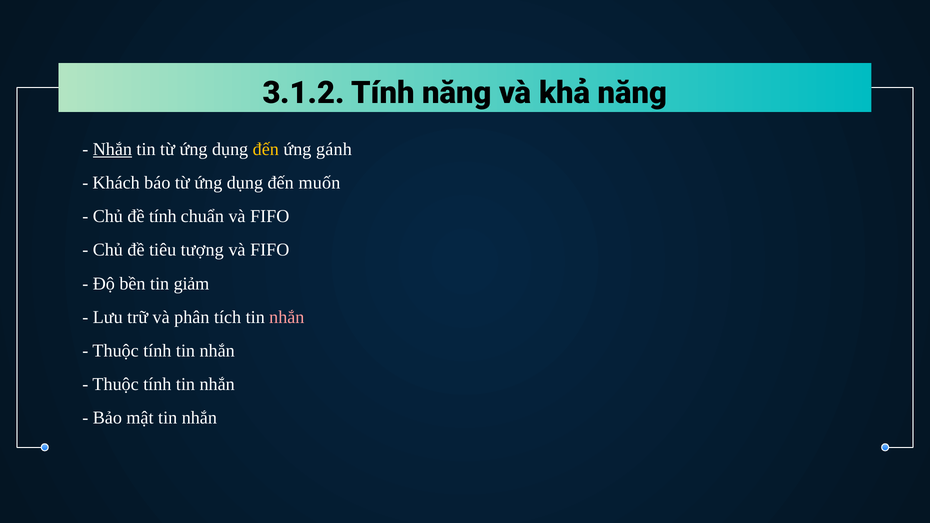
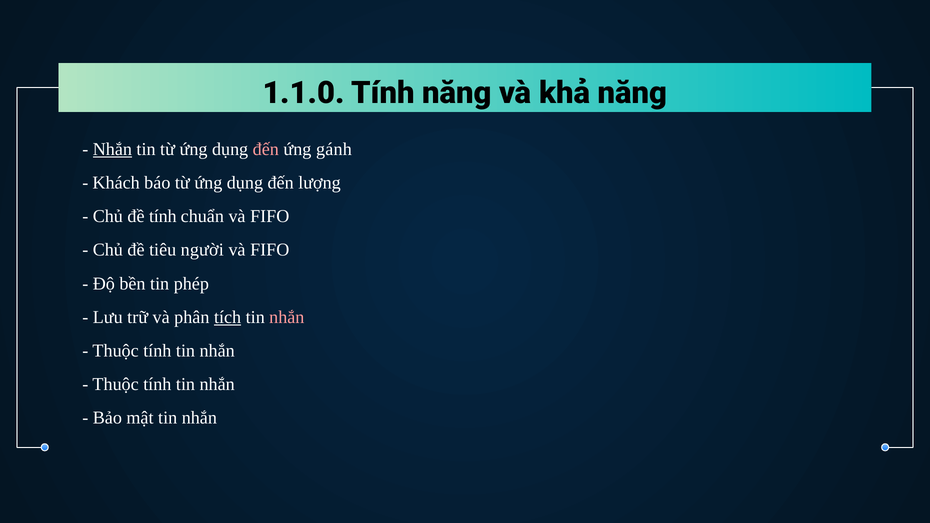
3.1.2: 3.1.2 -> 1.1.0 (303, 93)
đến colour: yellow -> pink (266, 149)
muốn: muốn -> lượng (320, 183)
tượng: tượng -> người (202, 250)
giảm: giảm -> phép (191, 284)
tích underline: none -> present (228, 317)
